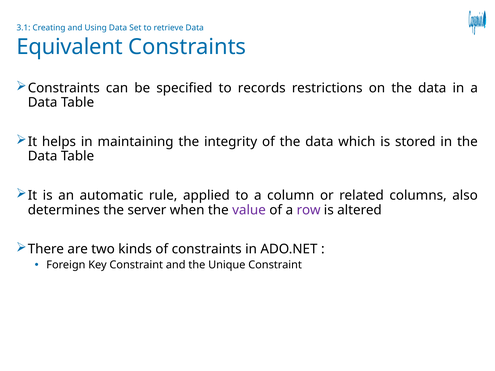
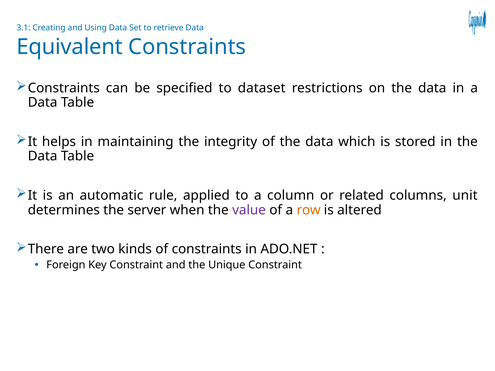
records: records -> dataset (262, 88)
also: also -> unit (465, 196)
row colour: purple -> orange (309, 210)
